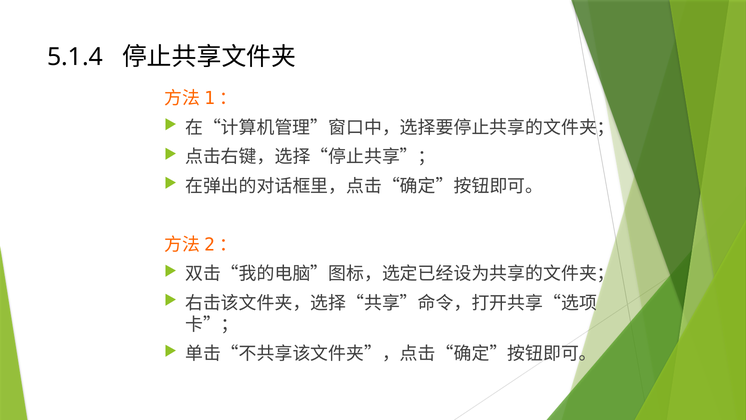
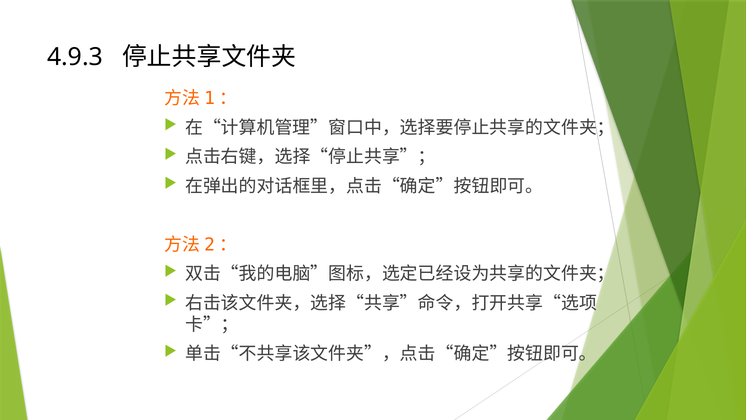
5.1.4: 5.1.4 -> 4.9.3 (75, 57)
